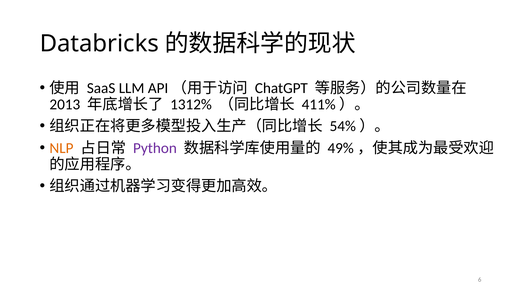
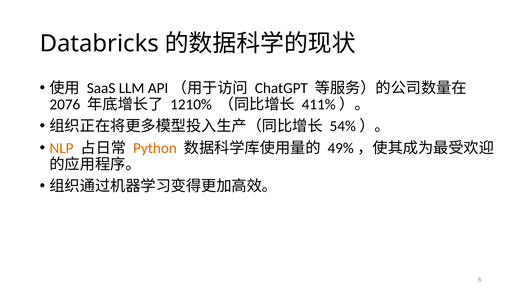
2013: 2013 -> 2076 (65, 104)
1312%: 1312% -> 1210% (191, 104)
Python colour: purple -> orange (155, 148)
